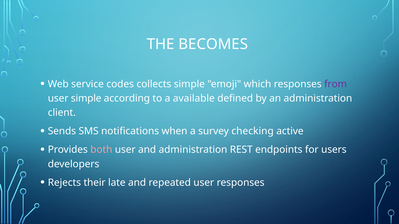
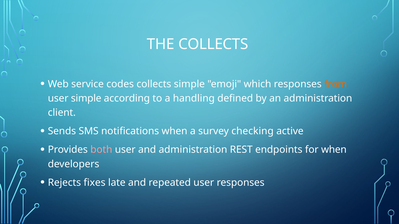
THE BECOMES: BECOMES -> COLLECTS (213, 44)
from colour: purple -> orange (336, 84)
available: available -> handling (194, 99)
for users: users -> when (334, 150)
their: their -> fixes (95, 183)
